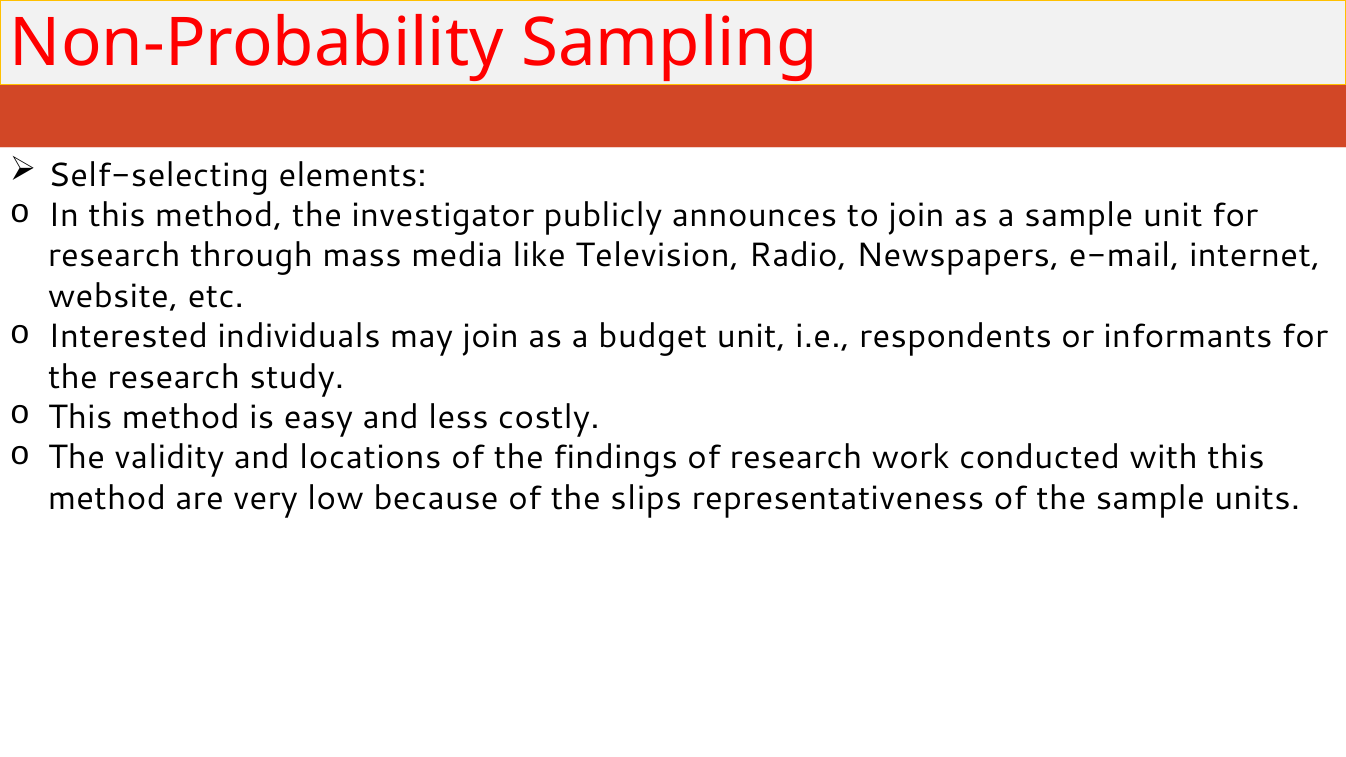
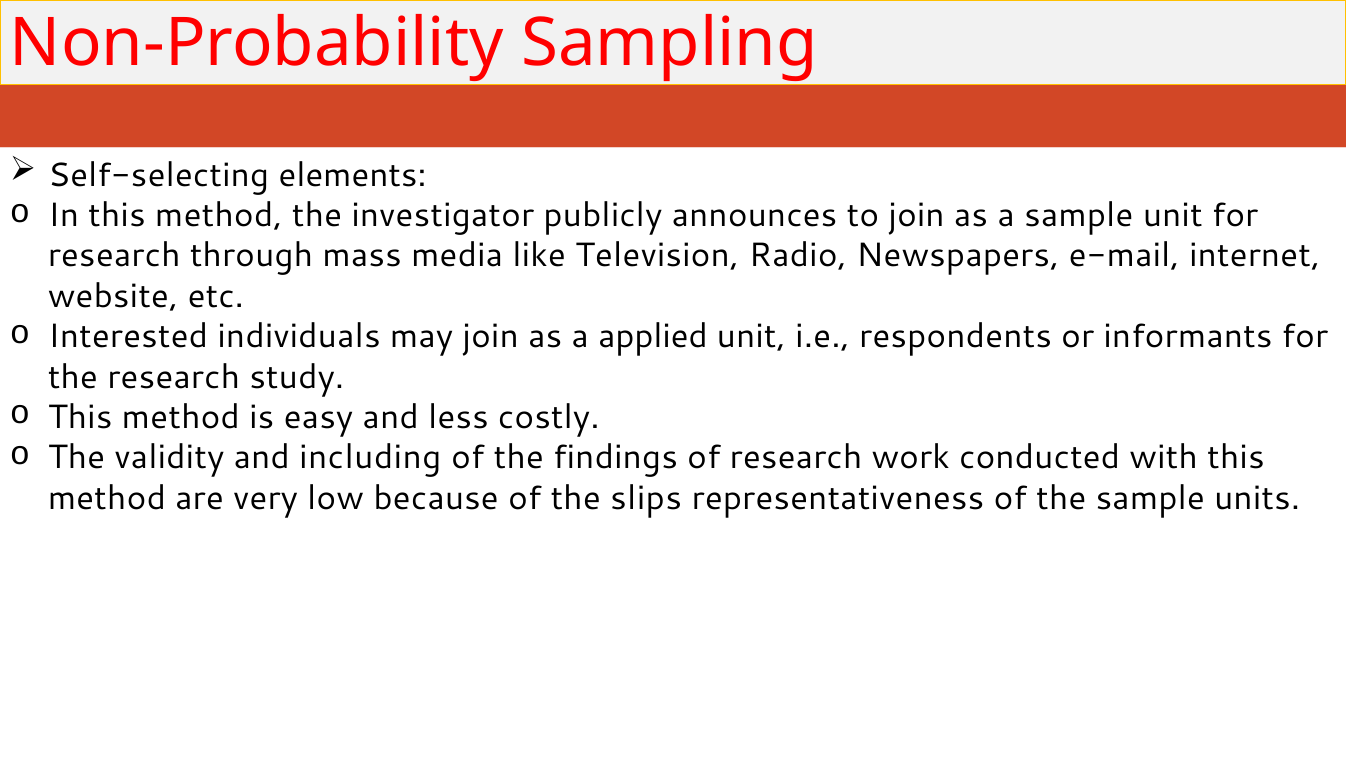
budget: budget -> applied (653, 337)
locations: locations -> including (370, 458)
